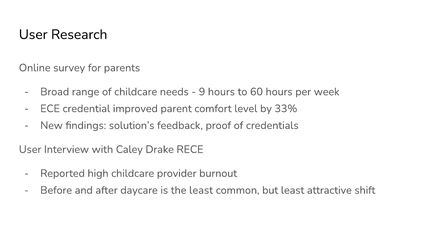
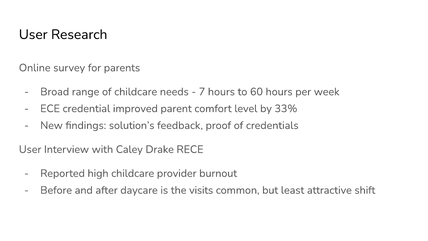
9: 9 -> 7 (202, 92)
the least: least -> visits (201, 190)
